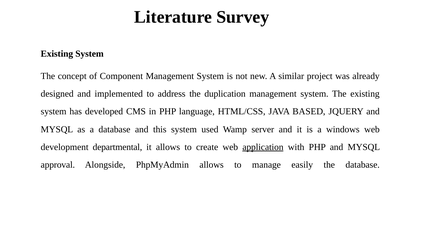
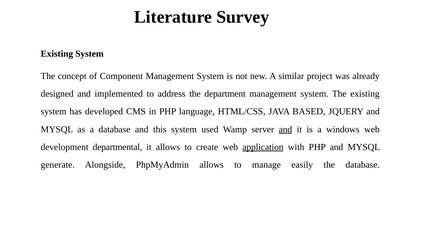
duplication: duplication -> department (225, 94)
and underline: none -> present (285, 129)
approval: approval -> generate (58, 165)
